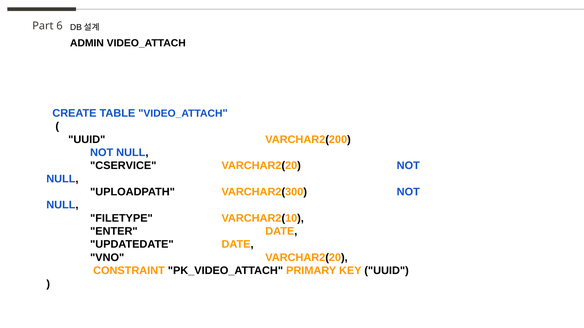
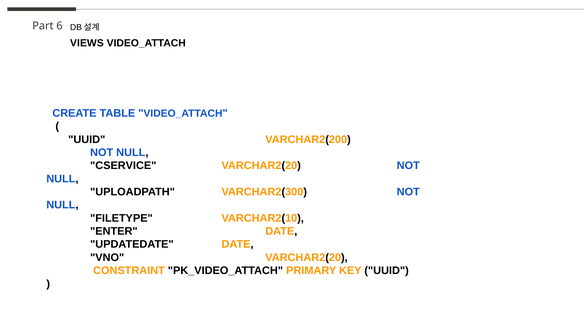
ADMIN: ADMIN -> VIEWS (87, 43)
